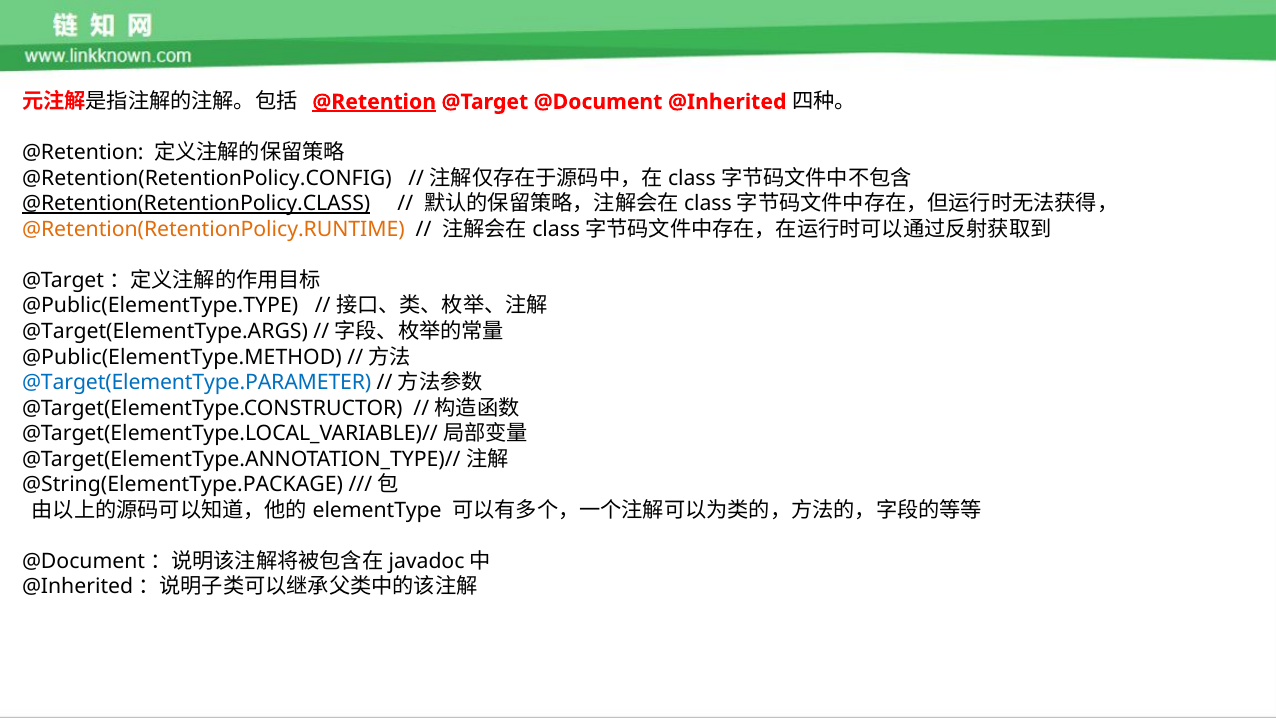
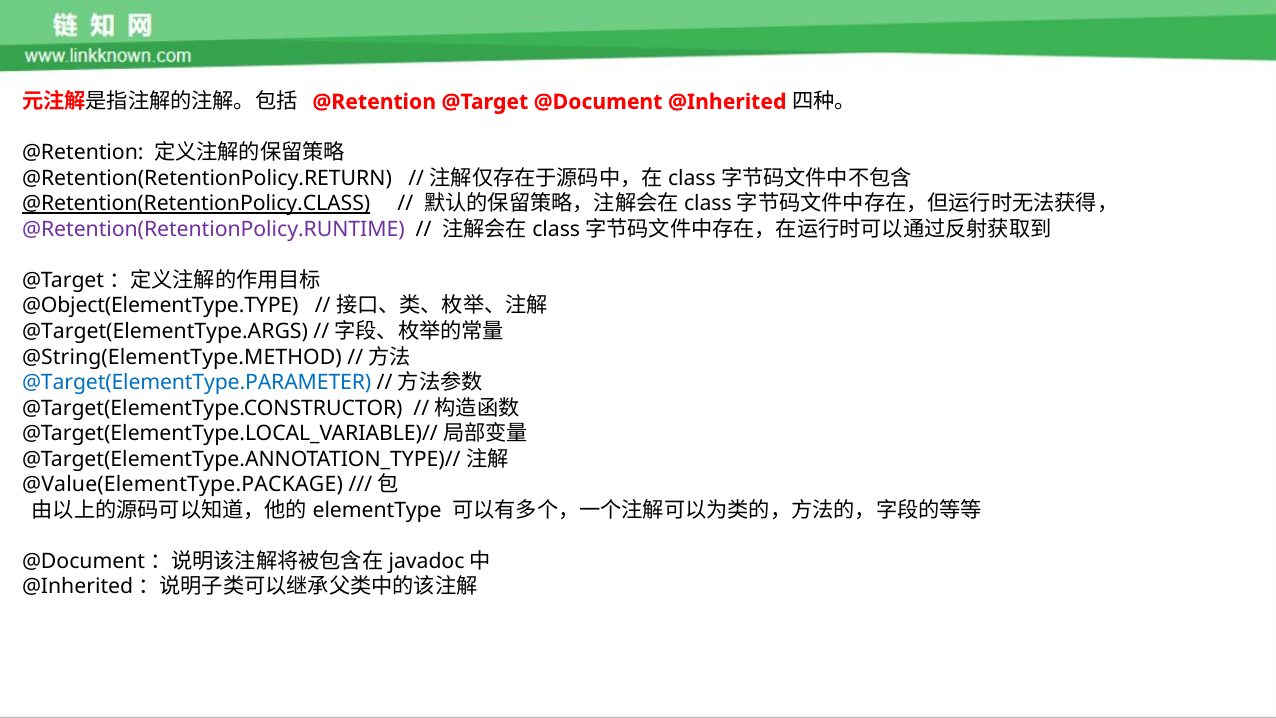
@Retention underline: present -> none (374, 102)
@Retention(RetentionPolicy.CONFIG: @Retention(RetentionPolicy.CONFIG -> @Retention(RetentionPolicy.RETURN (207, 178)
@Retention(RetentionPolicy.RUNTIME colour: orange -> purple (213, 229)
@Public(ElementType.TYPE: @Public(ElementType.TYPE -> @Object(ElementType.TYPE (160, 306)
@Public(ElementType.METHOD: @Public(ElementType.METHOD -> @String(ElementType.METHOD (182, 357)
@String(ElementType.PACKAGE: @String(ElementType.PACKAGE -> @Value(ElementType.PACKAGE (182, 484)
